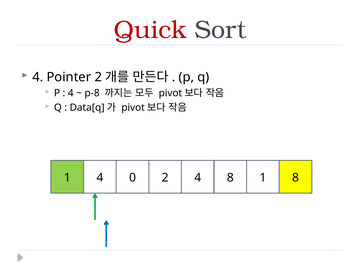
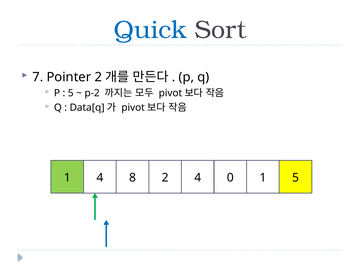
Quick colour: red -> blue (150, 30)
4: 4 -> 7 (38, 77)
4: 4 -> 5 (71, 93)
p-8: p-8 -> p-2 (92, 93)
0: 0 -> 8 (133, 178)
4 8: 8 -> 0 (230, 178)
1 8: 8 -> 5 (296, 178)
